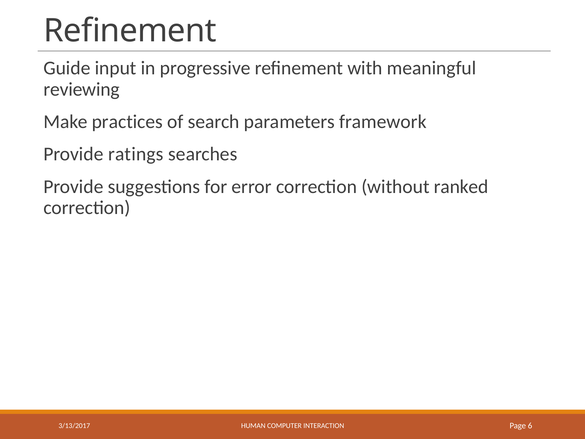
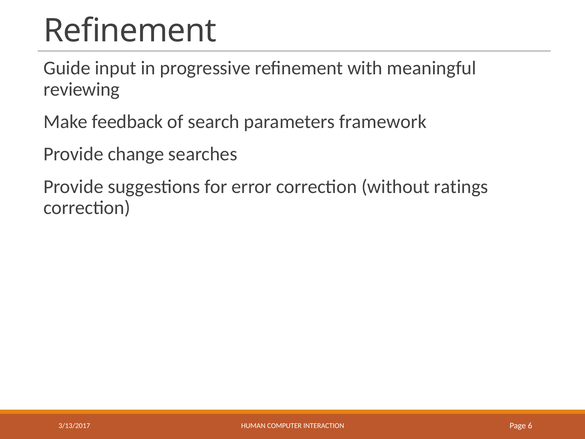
practices: practices -> feedback (127, 122)
ratings: ratings -> change (136, 154)
ranked: ranked -> ratings (461, 187)
